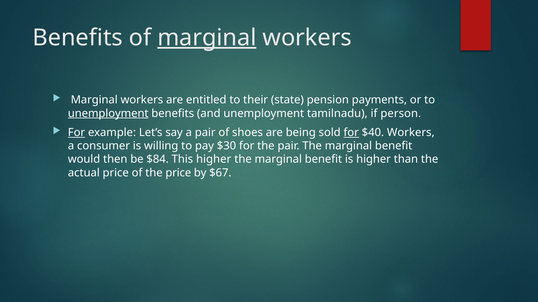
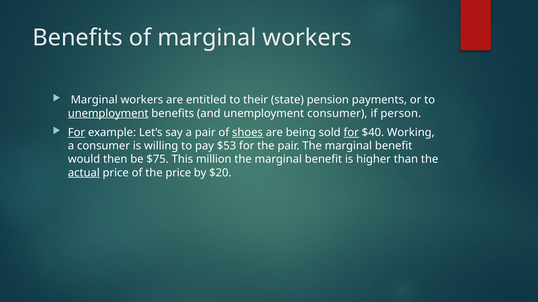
marginal underline: present -> none (207, 38)
unemployment tamilnadu: tamilnadu -> consumer (337, 114)
shoes underline: none -> present (247, 133)
$40 Workers: Workers -> Working (411, 133)
$30: $30 -> $53 (226, 146)
$84: $84 -> $75 (158, 160)
This higher: higher -> million (214, 160)
actual underline: none -> present (84, 173)
$67: $67 -> $20 (220, 173)
